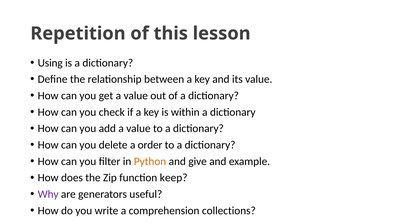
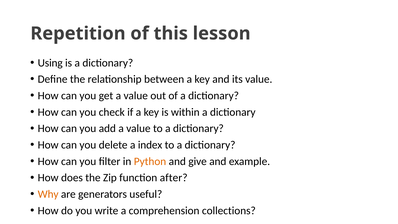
order: order -> index (150, 145)
keep: keep -> after (174, 178)
Why colour: purple -> orange (48, 194)
